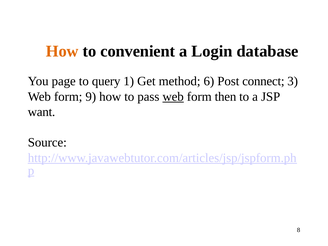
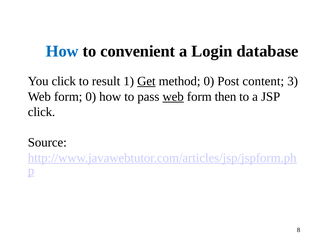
How colour: orange -> blue (62, 51)
You page: page -> click (64, 81)
query: query -> result (106, 81)
Get underline: none -> present (146, 81)
method 6: 6 -> 0 (209, 81)
connect: connect -> content (263, 81)
form 9: 9 -> 0 (91, 97)
want: want -> click (42, 112)
